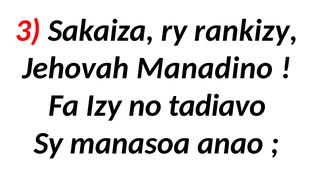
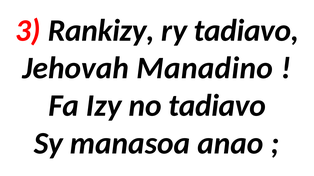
Sakaiza: Sakaiza -> Rankizy (101, 31)
ry rankizy: rankizy -> tadiavo (246, 31)
